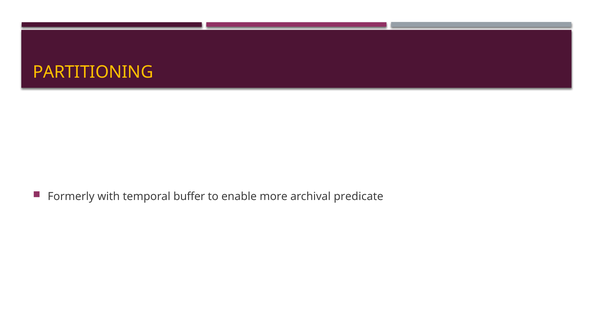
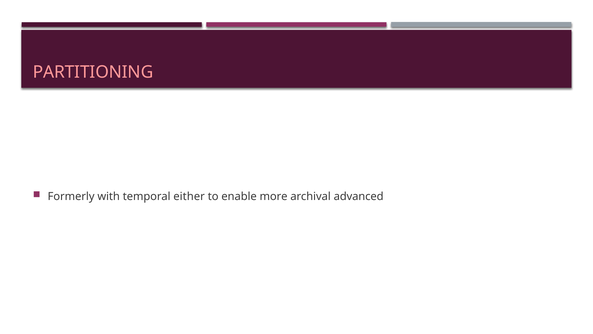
PARTITIONING colour: yellow -> pink (93, 72)
buffer: buffer -> either (189, 196)
predicate: predicate -> advanced (359, 196)
